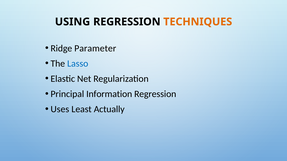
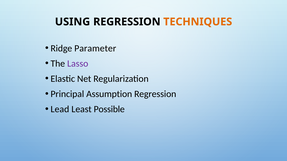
Lasso colour: blue -> purple (78, 64)
Information: Information -> Assumption (109, 94)
Uses: Uses -> Lead (60, 110)
Actually: Actually -> Possible (109, 110)
